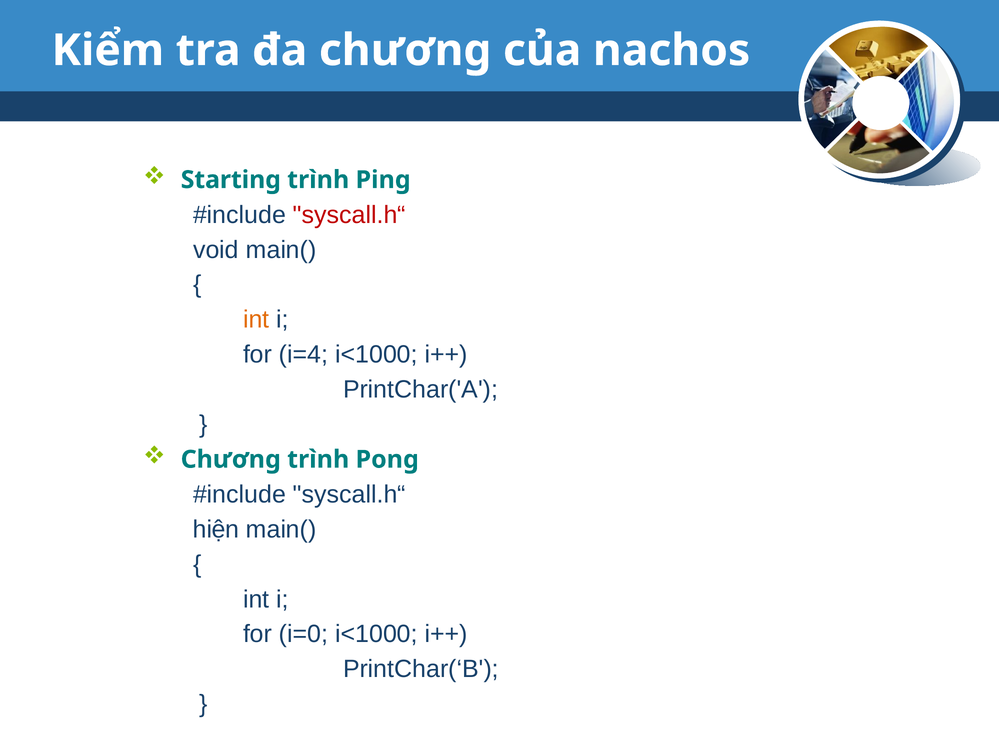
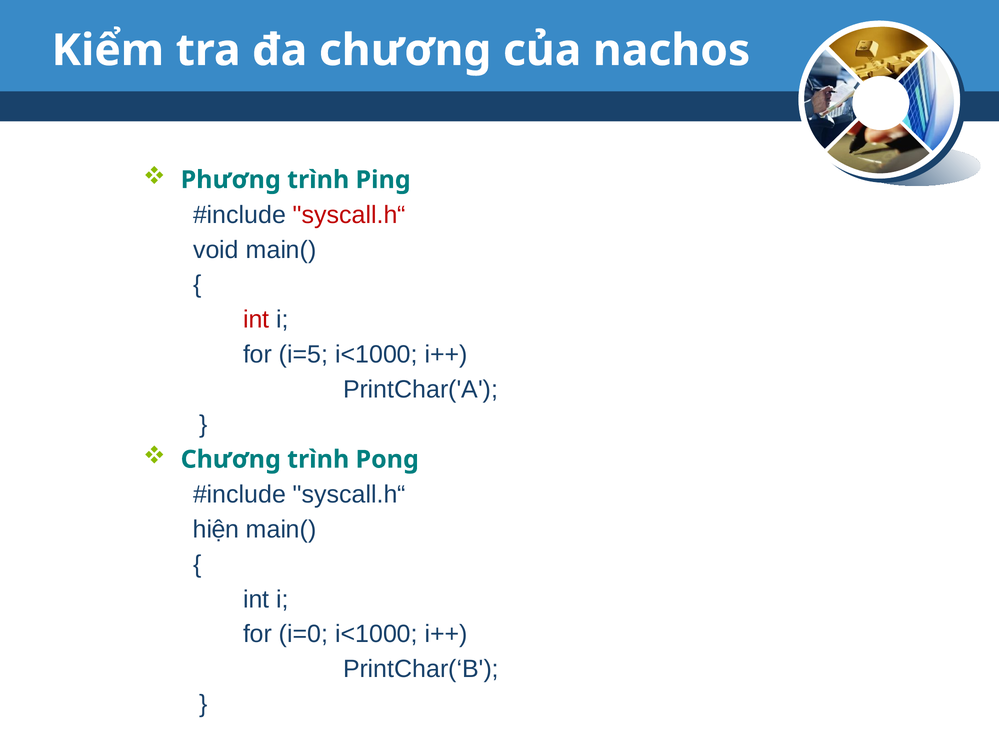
Starting: Starting -> Phương (231, 180)
int colour: orange -> red (256, 320)
i=4: i=4 -> i=5 (304, 355)
